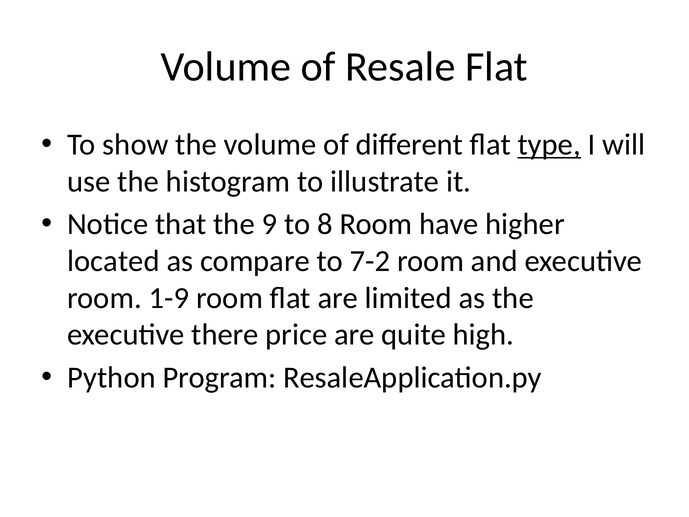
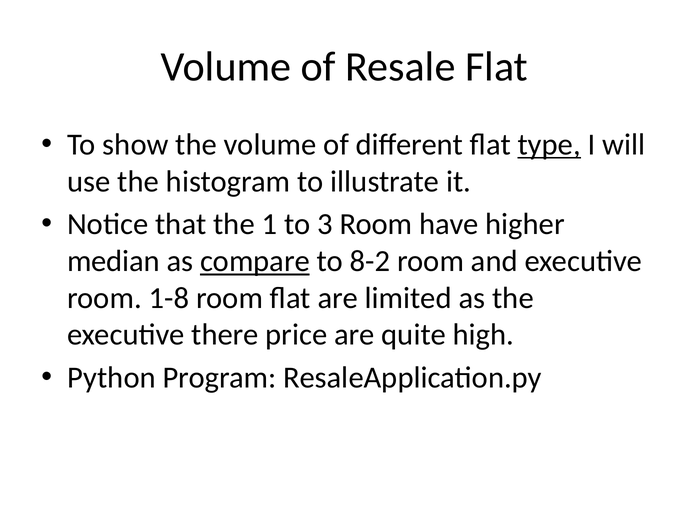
9: 9 -> 1 (269, 224)
8: 8 -> 3 (325, 224)
located: located -> median (113, 261)
compare underline: none -> present (255, 261)
7-2: 7-2 -> 8-2 (370, 261)
1-9: 1-9 -> 1-8 (169, 298)
